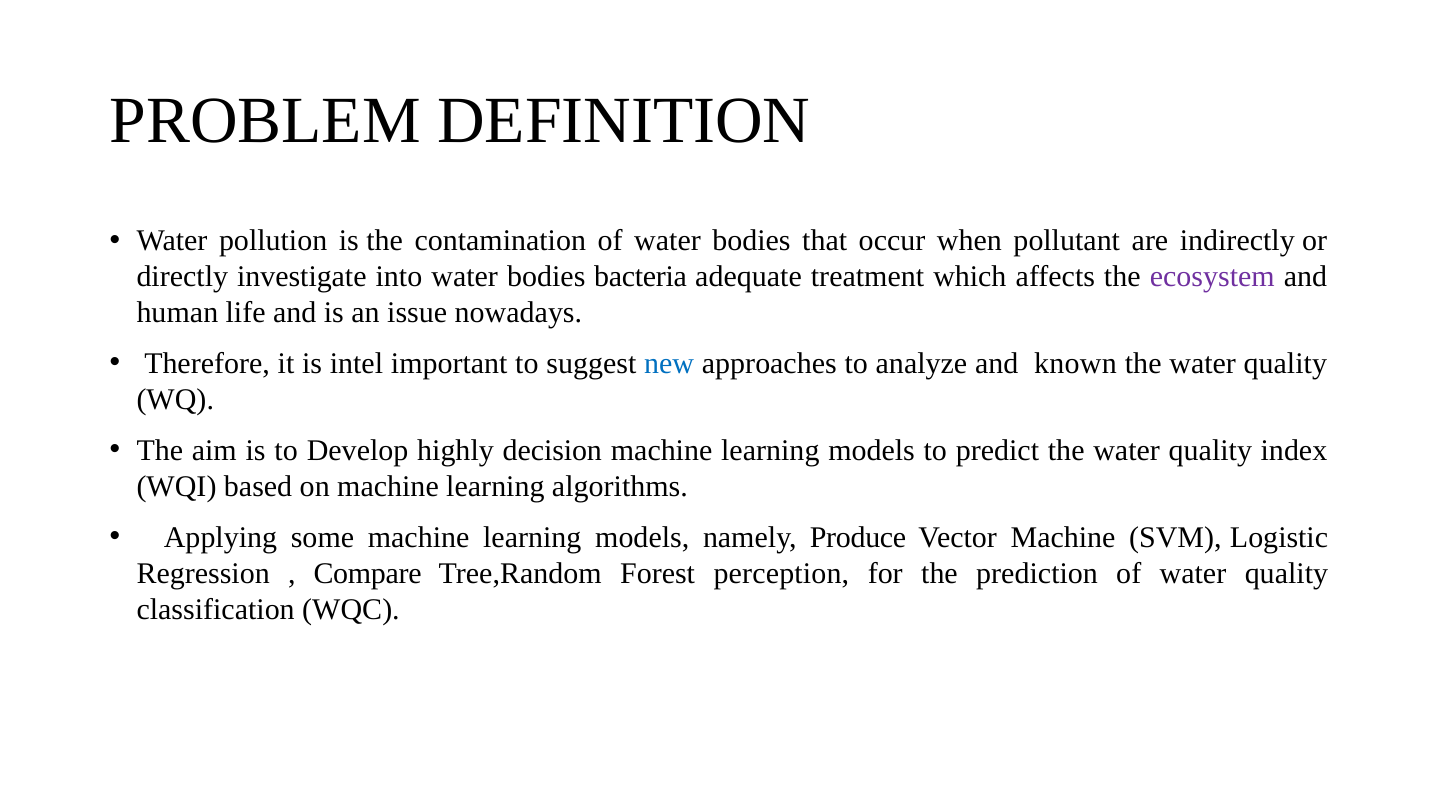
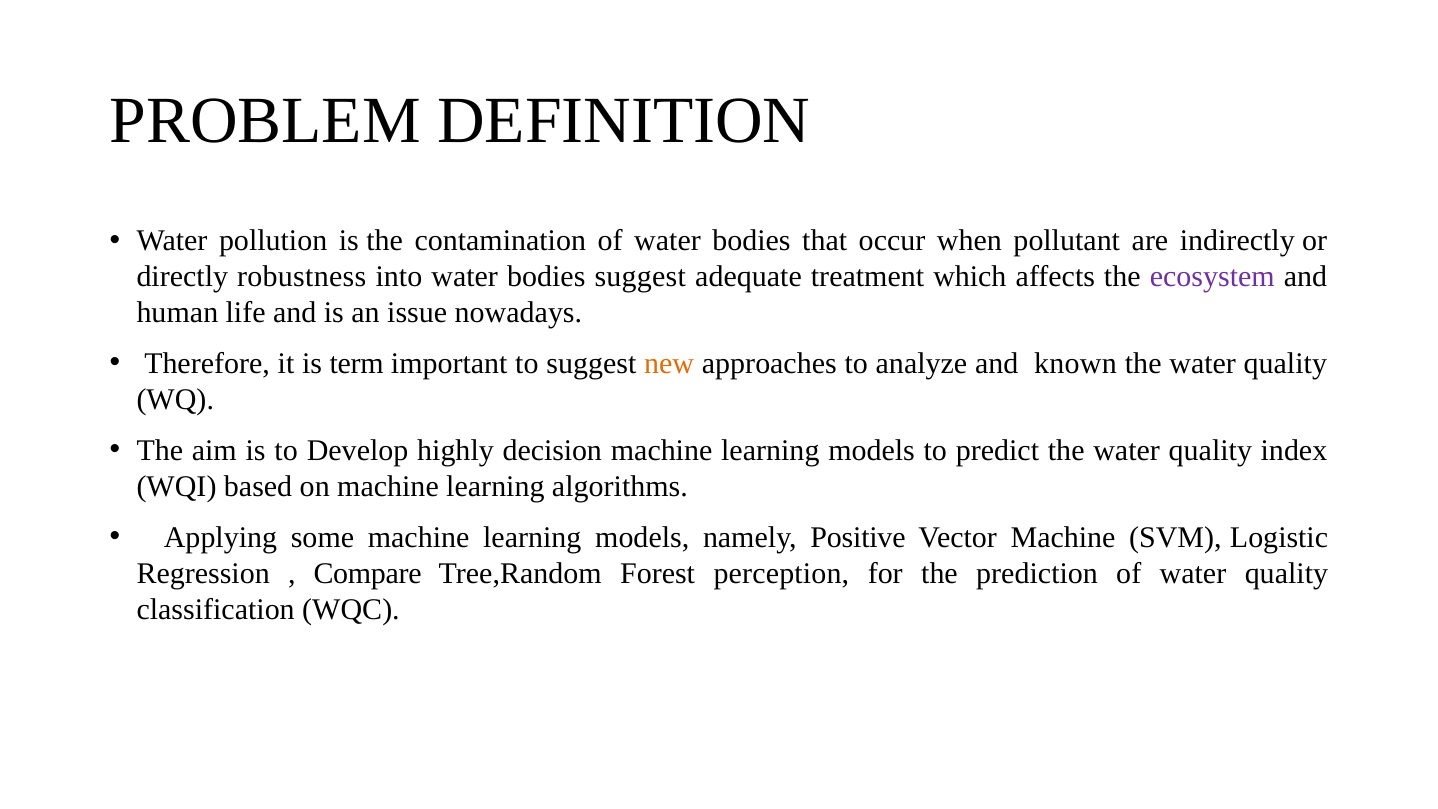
investigate: investigate -> robustness (302, 277)
bodies bacteria: bacteria -> suggest (640, 277)
intel: intel -> term (357, 364)
new colour: blue -> orange (669, 364)
Produce: Produce -> Positive (858, 538)
